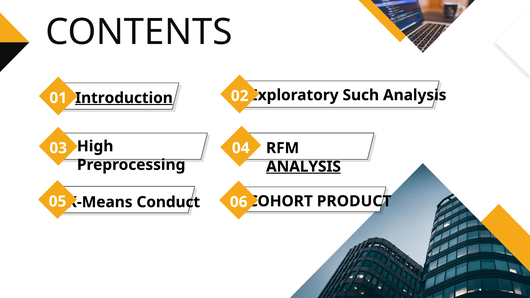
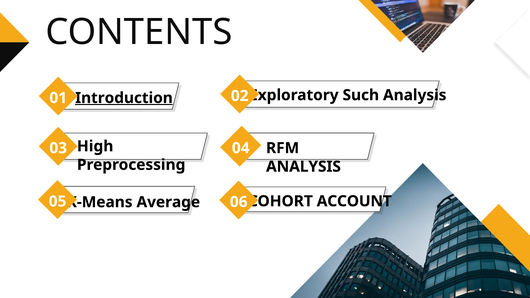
ANALYSIS underline: present -> none (303, 167)
PRODUCT: PRODUCT -> ACCOUNT (354, 201)
Conduct: Conduct -> Average (168, 202)
